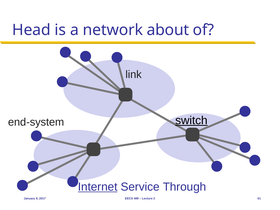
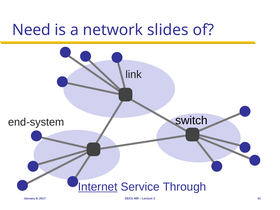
Head: Head -> Need (31, 30)
about: about -> slides (168, 30)
switch underline: present -> none (191, 120)
